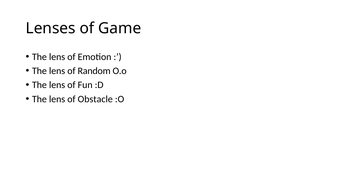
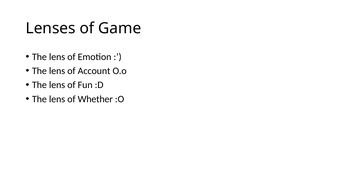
Random: Random -> Account (94, 71)
Obstacle: Obstacle -> Whether (95, 99)
